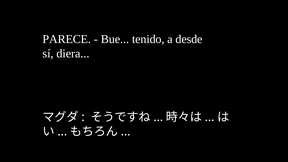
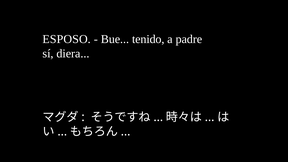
PARECE: PARECE -> ESPOSO (67, 39)
desde: desde -> padre (189, 39)
